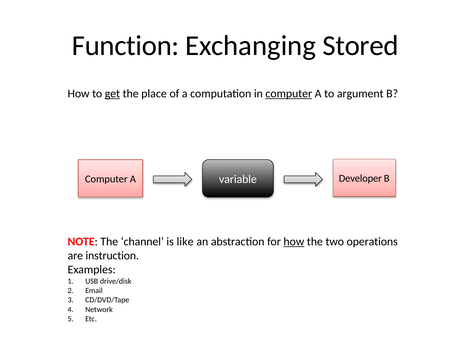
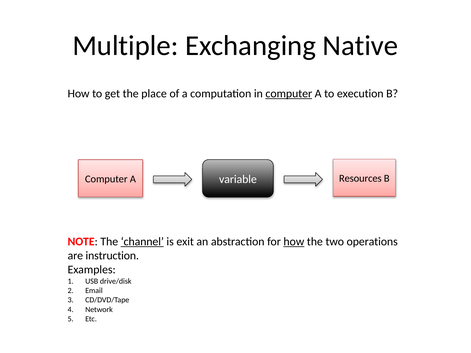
Function: Function -> Multiple (125, 46)
Stored: Stored -> Native (360, 46)
get underline: present -> none (112, 94)
argument: argument -> execution (360, 94)
Developer: Developer -> Resources (360, 179)
channel underline: none -> present (142, 242)
like: like -> exit (185, 242)
